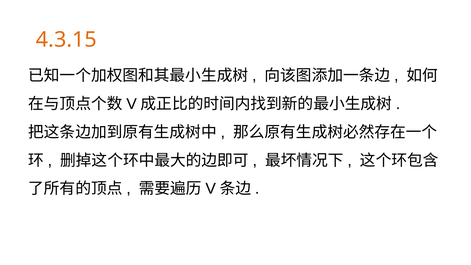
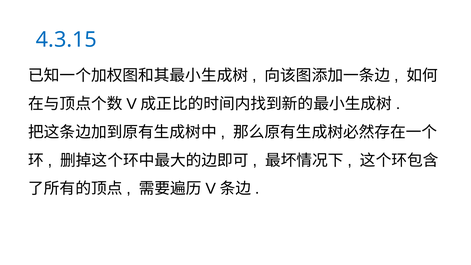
4.3.15 colour: orange -> blue (66, 40)
